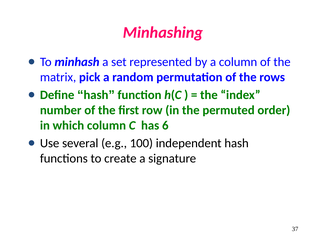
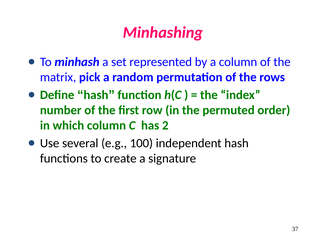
6: 6 -> 2 (165, 125)
